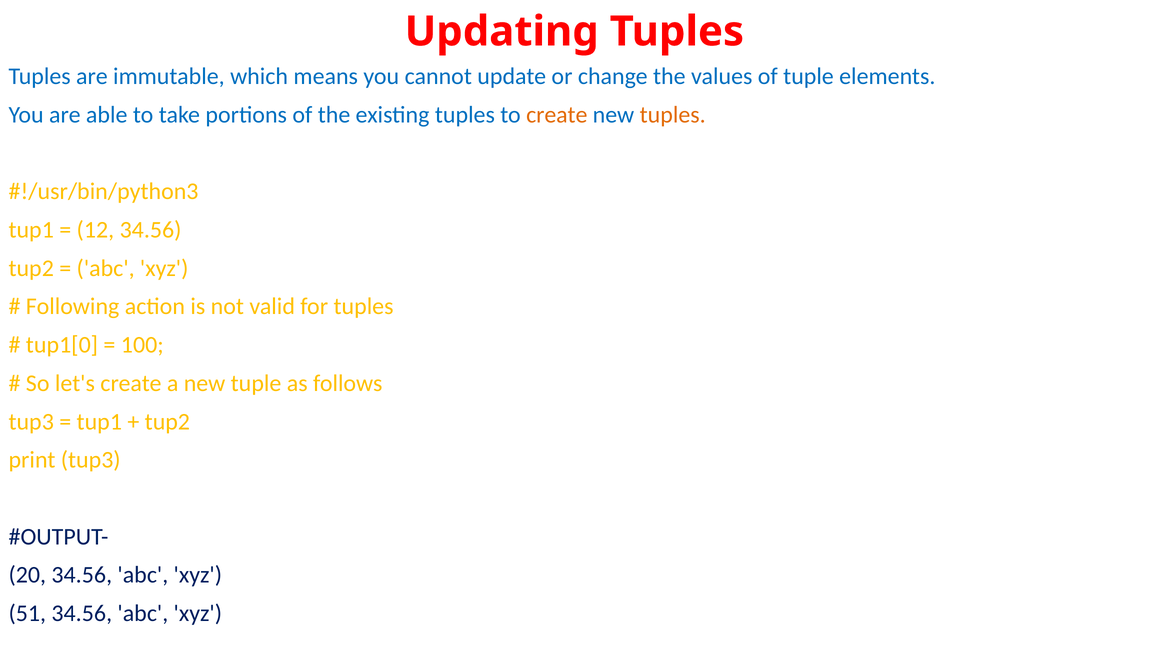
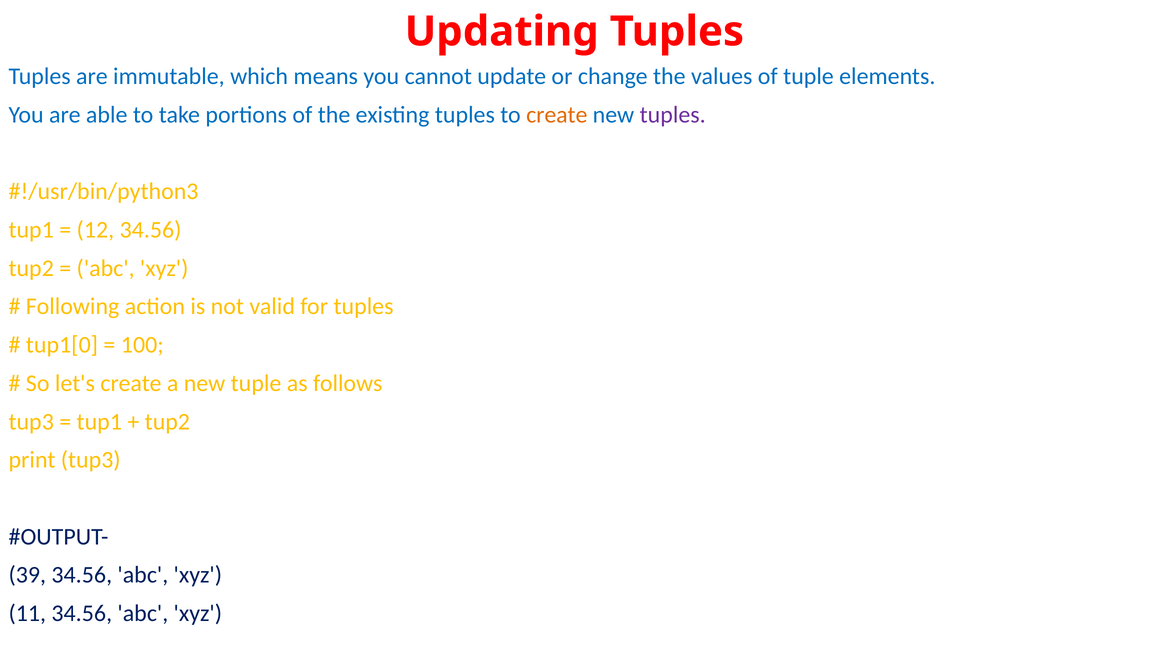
tuples colour: orange -> purple (673, 115)
20: 20 -> 39 (27, 575)
51: 51 -> 11 (27, 614)
